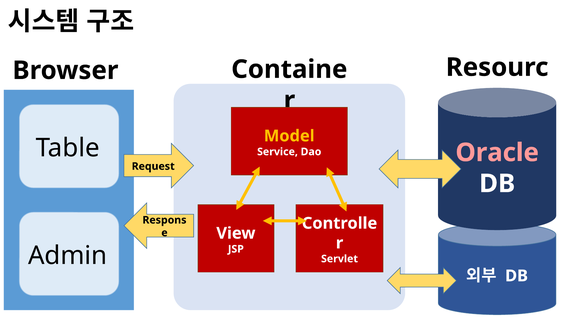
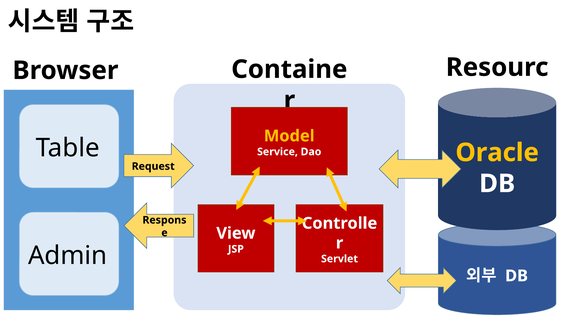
Oracle colour: pink -> yellow (497, 153)
